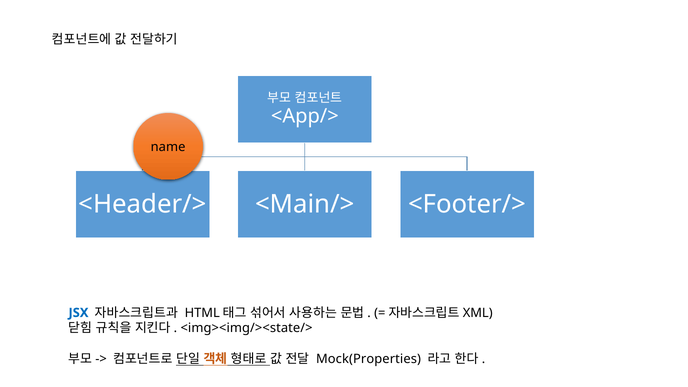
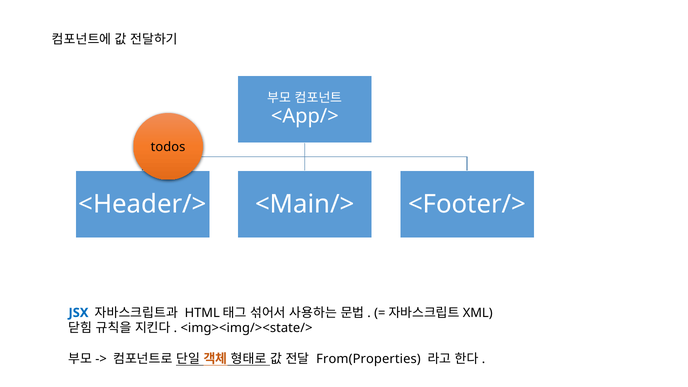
name: name -> todos (168, 147)
Mock(Properties: Mock(Properties -> From(Properties (368, 359)
